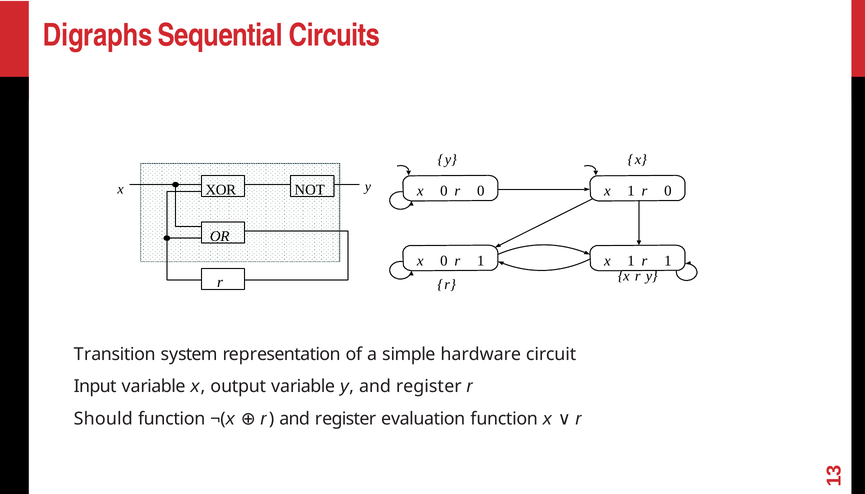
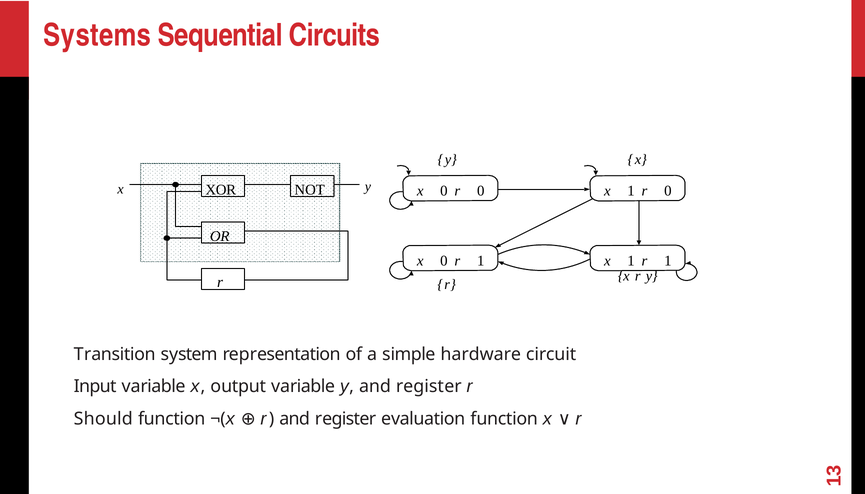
Digraphs: Digraphs -> Systems (97, 36)
